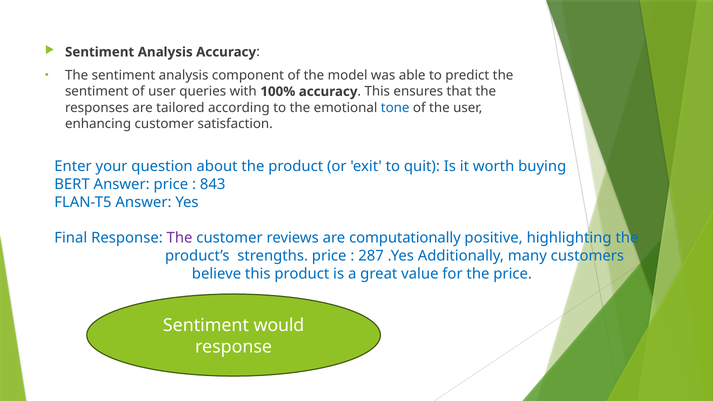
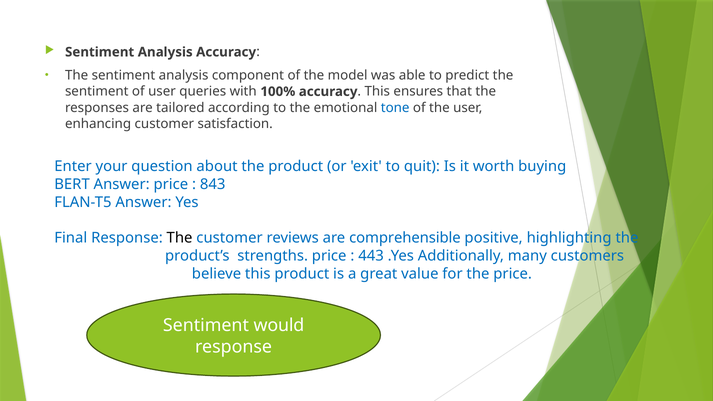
The colour: purple -> black (180, 238)
computationally: computationally -> comprehensible (405, 238)
287: 287 -> 443 (371, 256)
